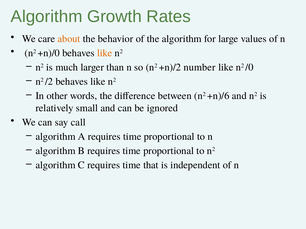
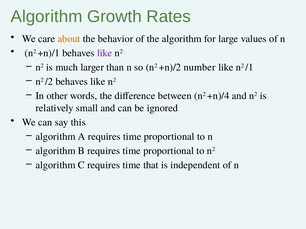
+n)/0: +n)/0 -> +n)/1 (49, 53)
like colour: orange -> purple (105, 53)
/0: /0 -> /1 (249, 68)
+n)/6: +n)/6 -> +n)/4 (218, 96)
call: call -> this (78, 123)
